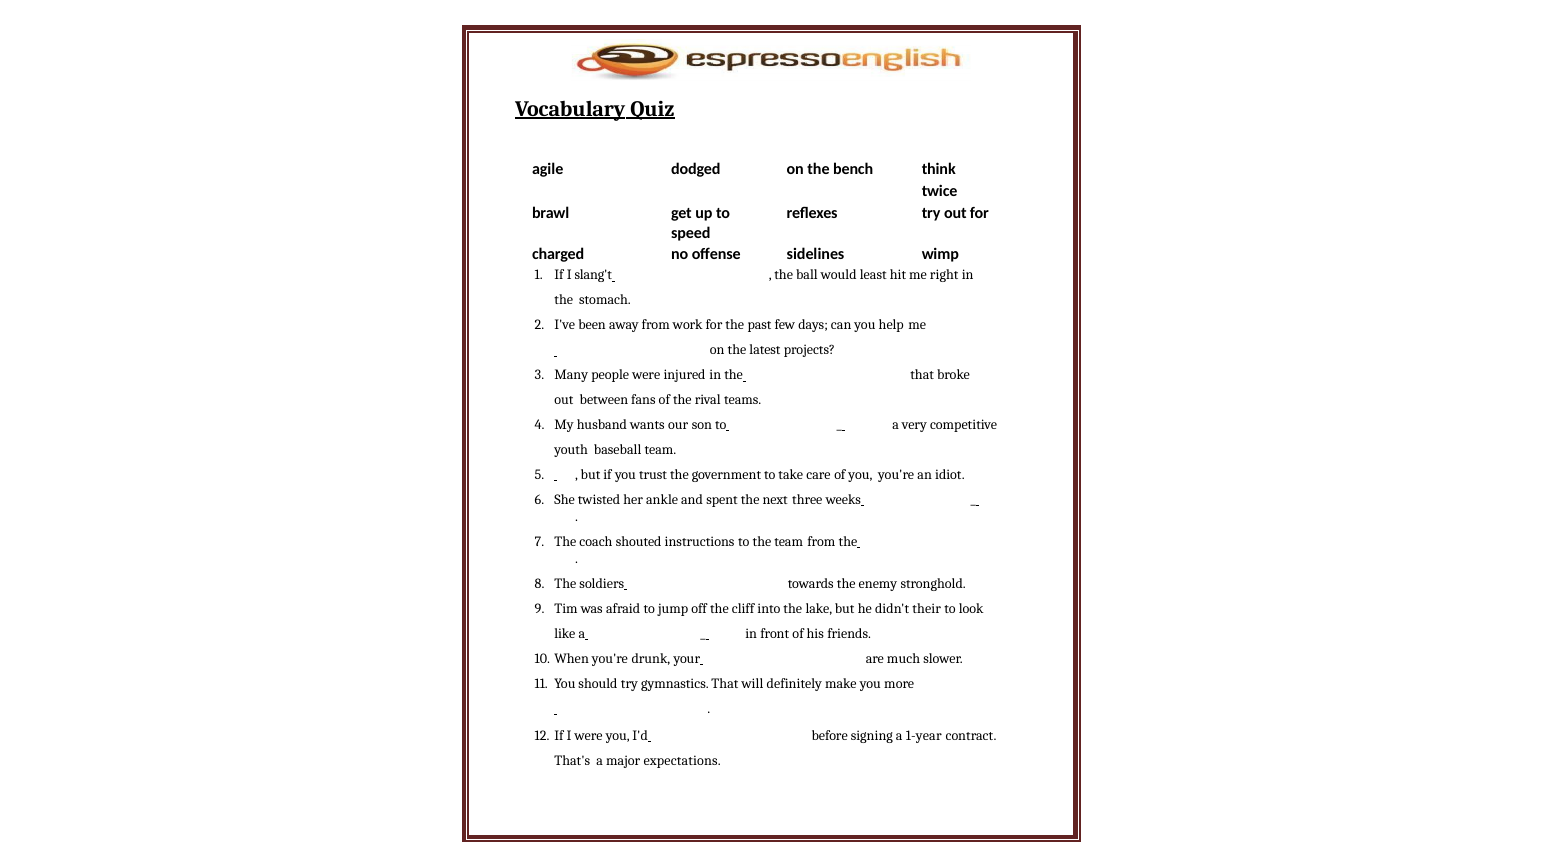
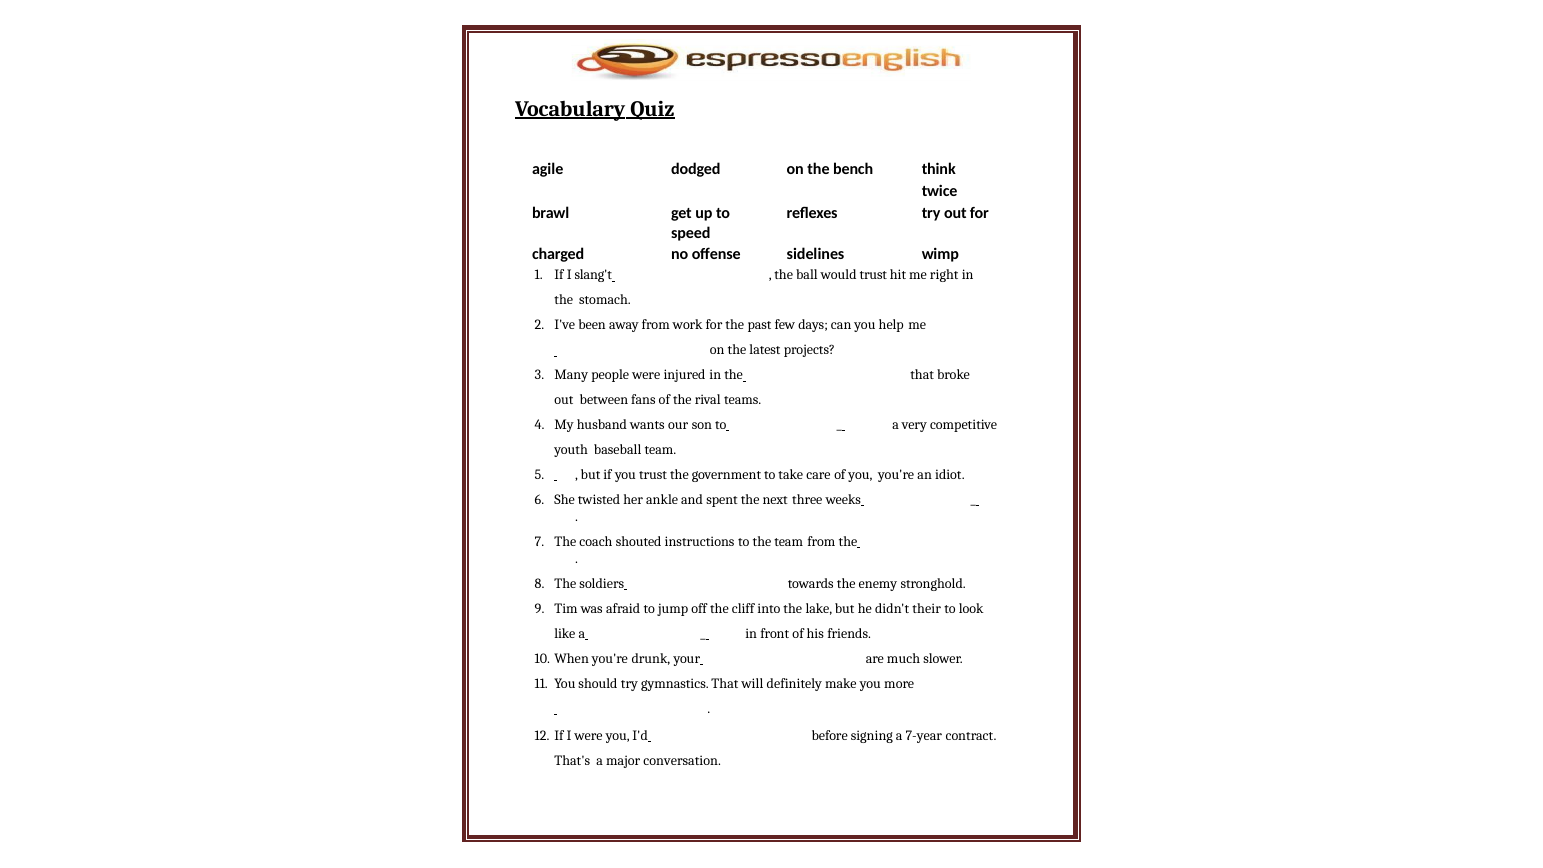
would least: least -> trust (873, 275)
1-year: 1-year -> 7-year (924, 736)
expectations: expectations -> conversation (682, 761)
